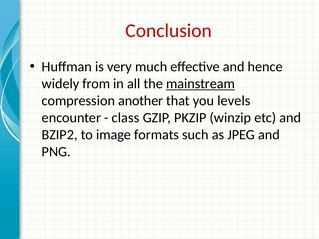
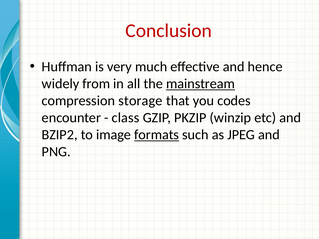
another: another -> storage (140, 101)
levels: levels -> codes (234, 101)
formats underline: none -> present (157, 135)
